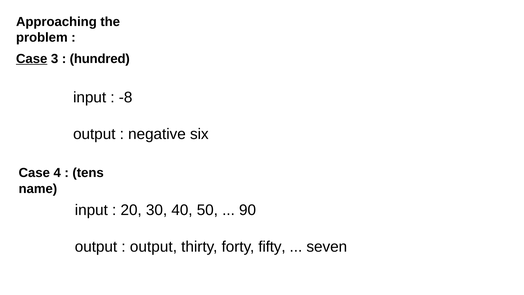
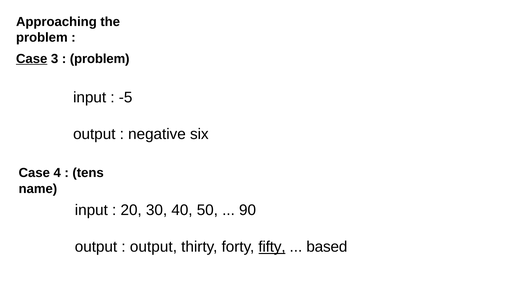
hundred: hundred -> problem (100, 59)
-8: -8 -> -5 (126, 97)
fifty underline: none -> present (272, 247)
seven: seven -> based (327, 247)
